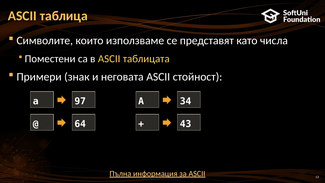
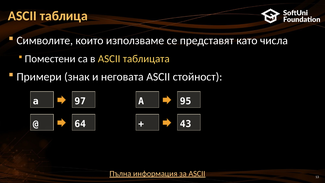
34: 34 -> 95 (186, 101)
